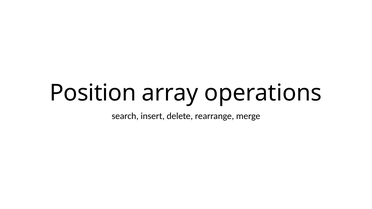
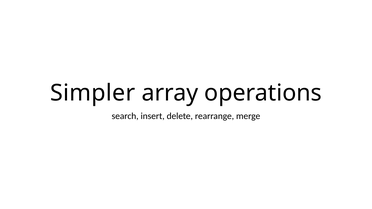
Position: Position -> Simpler (93, 93)
